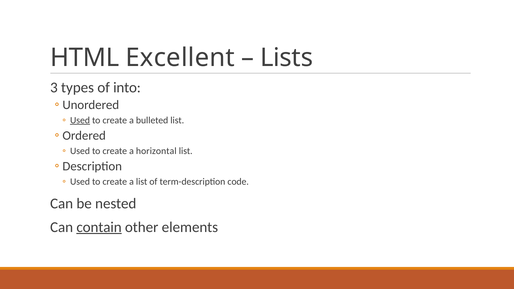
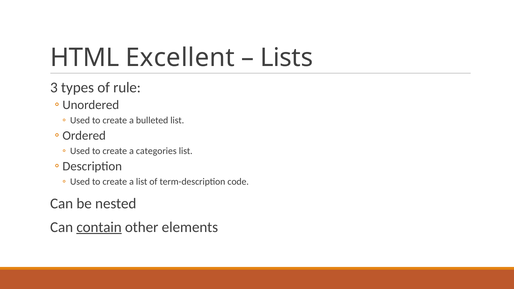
into: into -> rule (127, 88)
Used underline: present -> none (80, 120)
horizontal: horizontal -> categories (156, 151)
